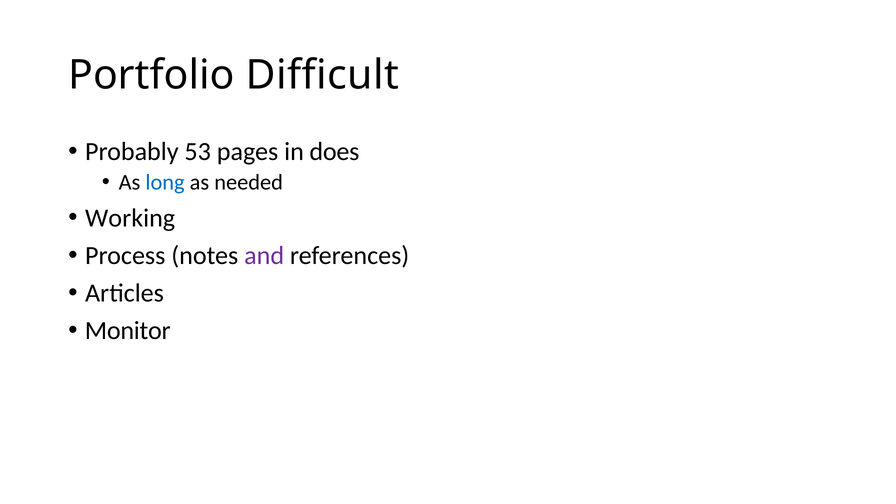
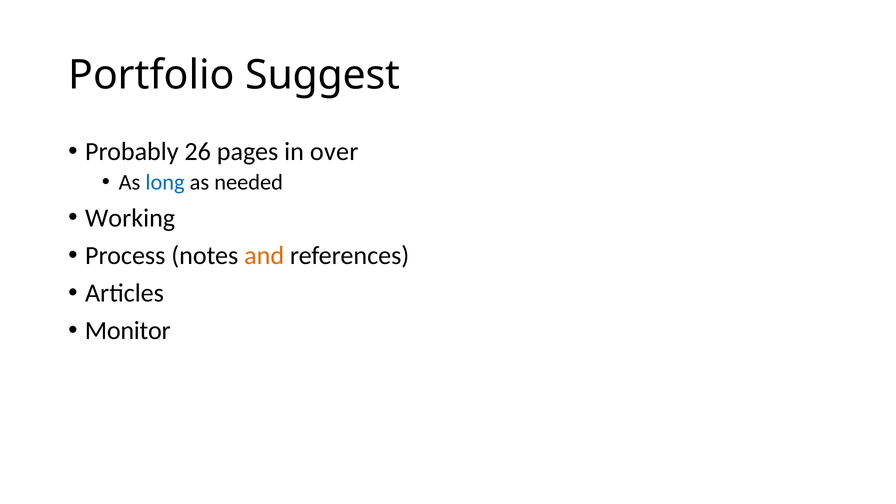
Difficult: Difficult -> Suggest (323, 75)
53: 53 -> 26 (198, 151)
does: does -> over (334, 151)
and colour: purple -> orange (264, 255)
